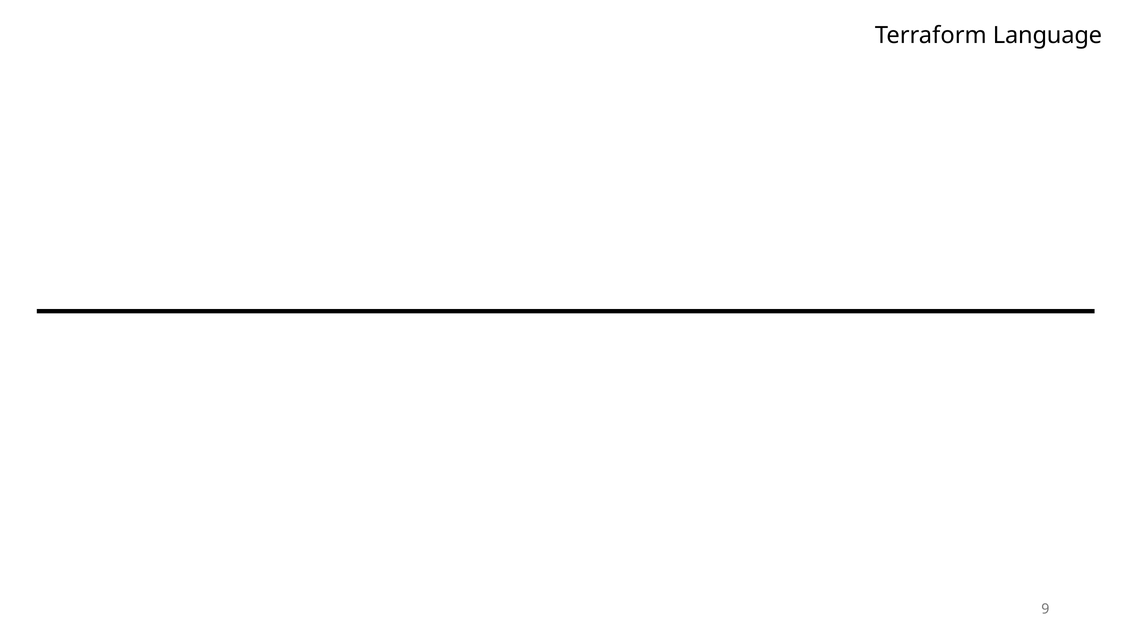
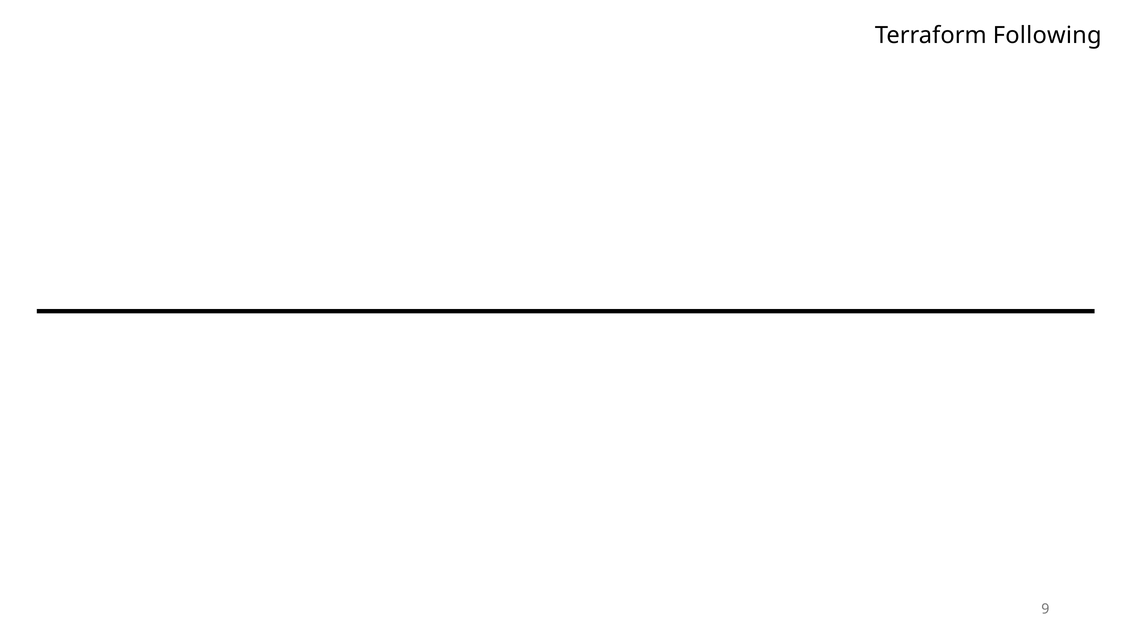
Language: Language -> Following (1047, 36)
